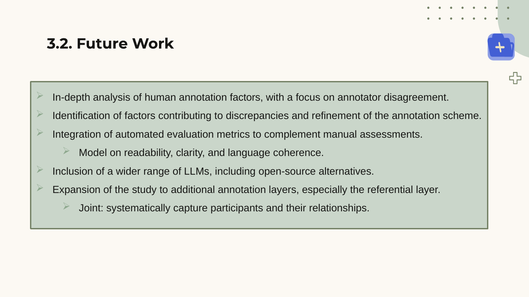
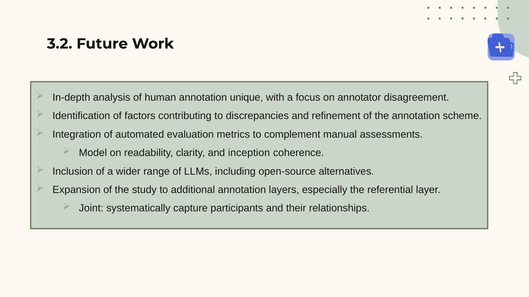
annotation factors: factors -> unique (247, 98)
language: language -> inception (249, 153)
